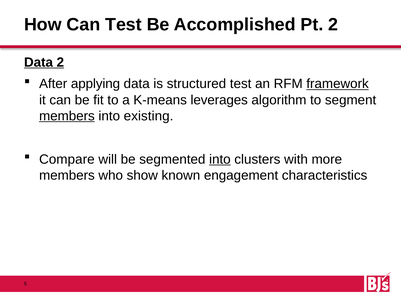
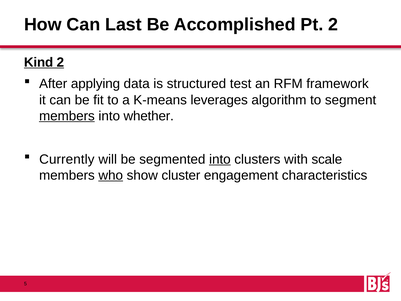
Can Test: Test -> Last (124, 25)
Data: Data -> Kind (39, 62)
framework underline: present -> none (338, 84)
existing: existing -> whether (149, 116)
Compare: Compare -> Currently (67, 159)
more: more -> scale (327, 159)
who underline: none -> present (111, 175)
known: known -> cluster (181, 175)
